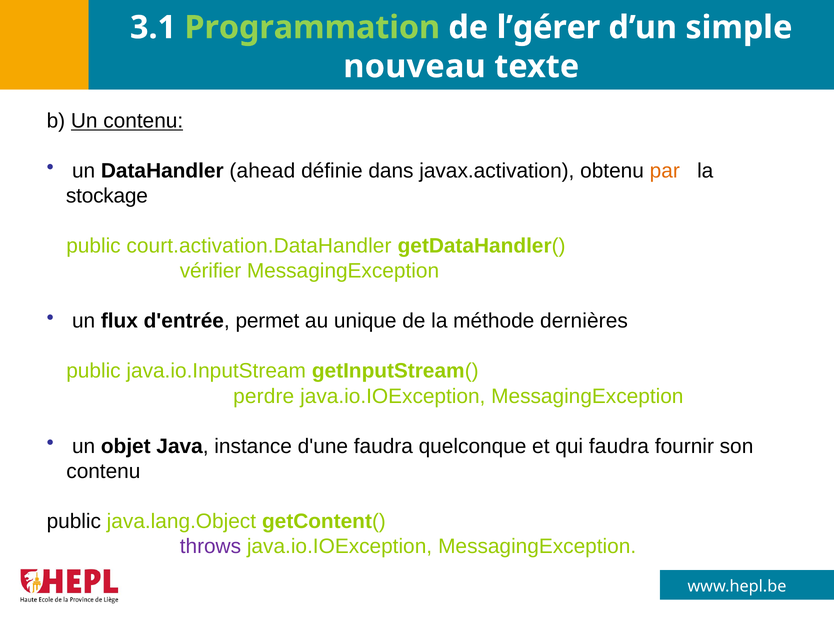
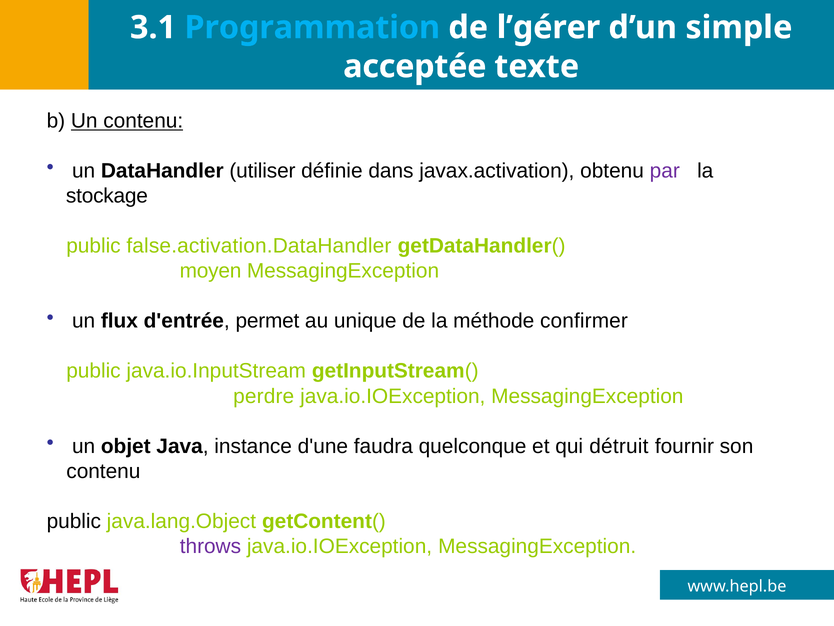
Programmation colour: light green -> light blue (312, 28)
nouveau: nouveau -> acceptée (415, 66)
ahead: ahead -> utiliser (262, 171)
par colour: orange -> purple (665, 171)
court.activation.DataHandler: court.activation.DataHandler -> false.activation.DataHandler (259, 246)
vérifier: vérifier -> moyen (211, 271)
dernières: dernières -> confirmer (584, 321)
qui faudra: faudra -> détruit (619, 446)
